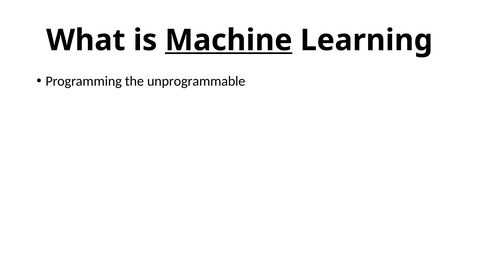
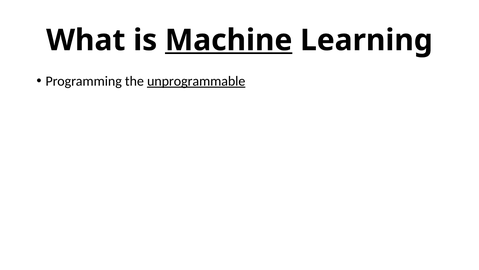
unprogrammable underline: none -> present (196, 81)
